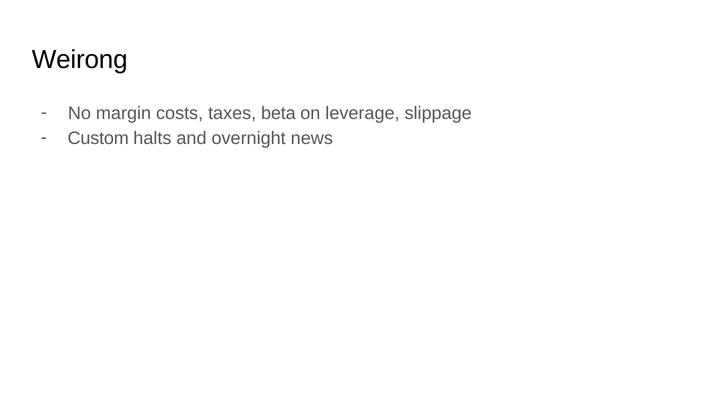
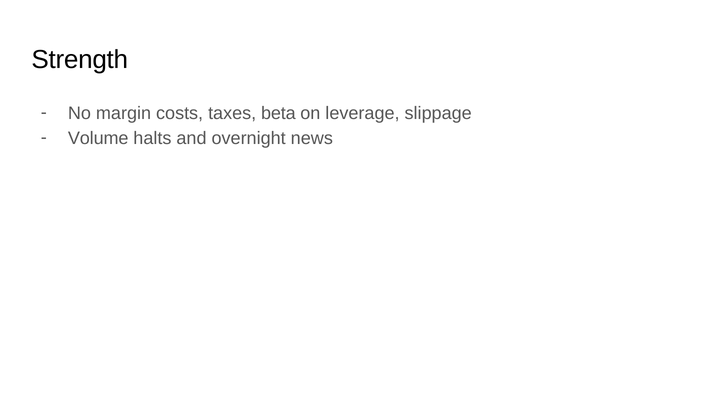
Weirong: Weirong -> Strength (80, 60)
Custom: Custom -> Volume (98, 138)
